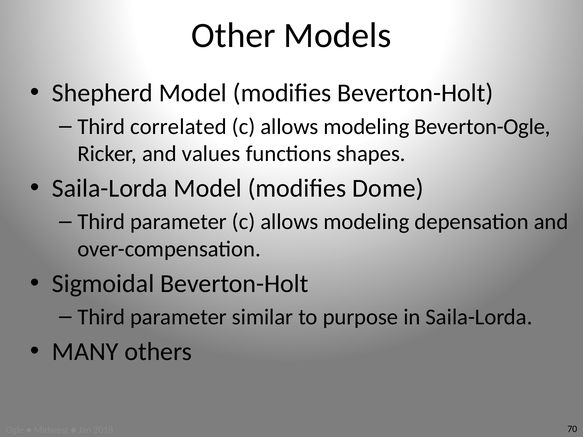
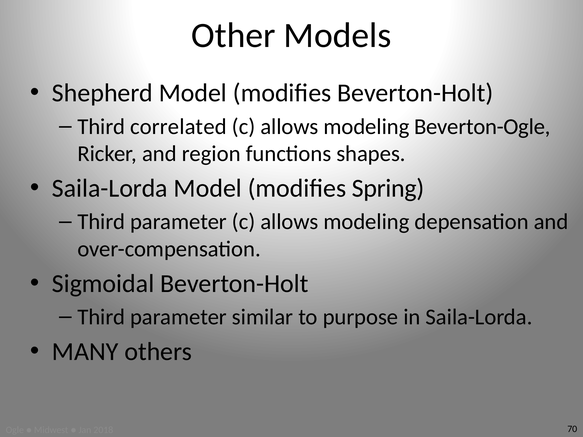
values: values -> region (211, 154)
Dome: Dome -> Spring (388, 188)
